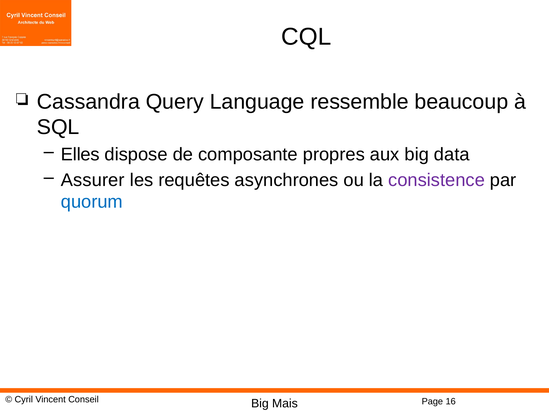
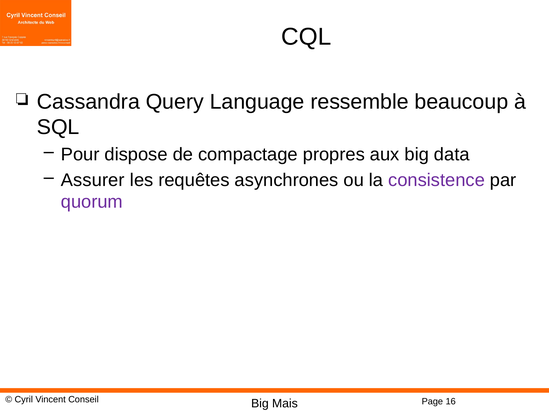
Elles: Elles -> Pour (80, 155)
composante: composante -> compactage (248, 155)
quorum colour: blue -> purple (92, 202)
